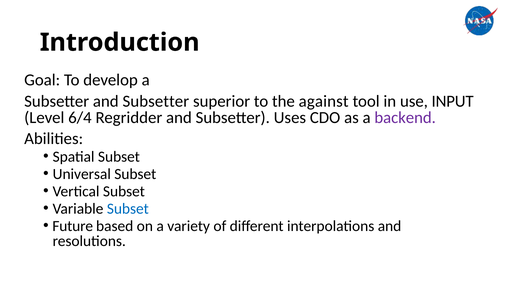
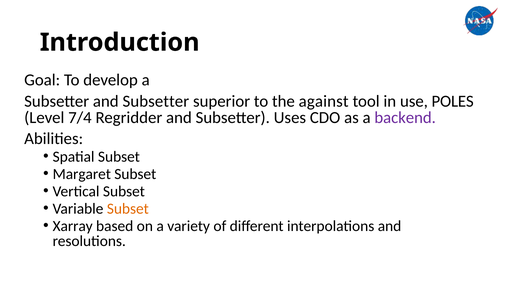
INPUT: INPUT -> POLES (453, 101)
6/4: 6/4 -> 7/4 (80, 118)
Universal: Universal -> Margaret (82, 174)
Subset colour: blue -> orange (128, 209)
Future: Future -> Xarray (73, 226)
